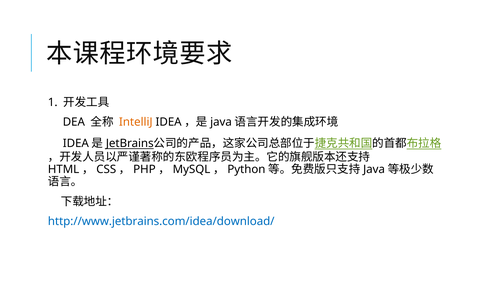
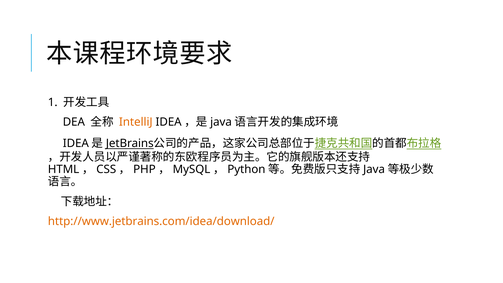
http://www.jetbrains.com/idea/download/ colour: blue -> orange (161, 221)
